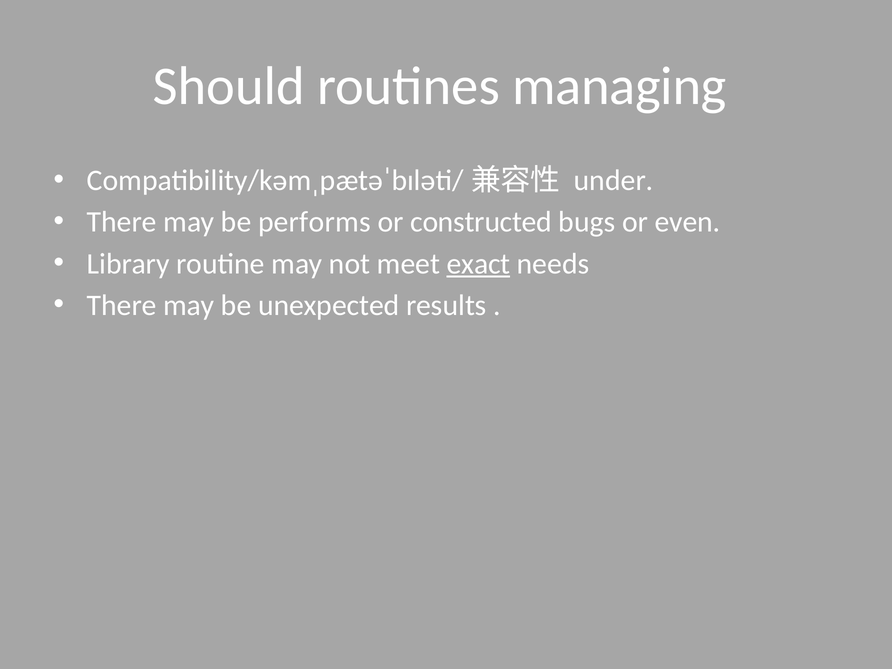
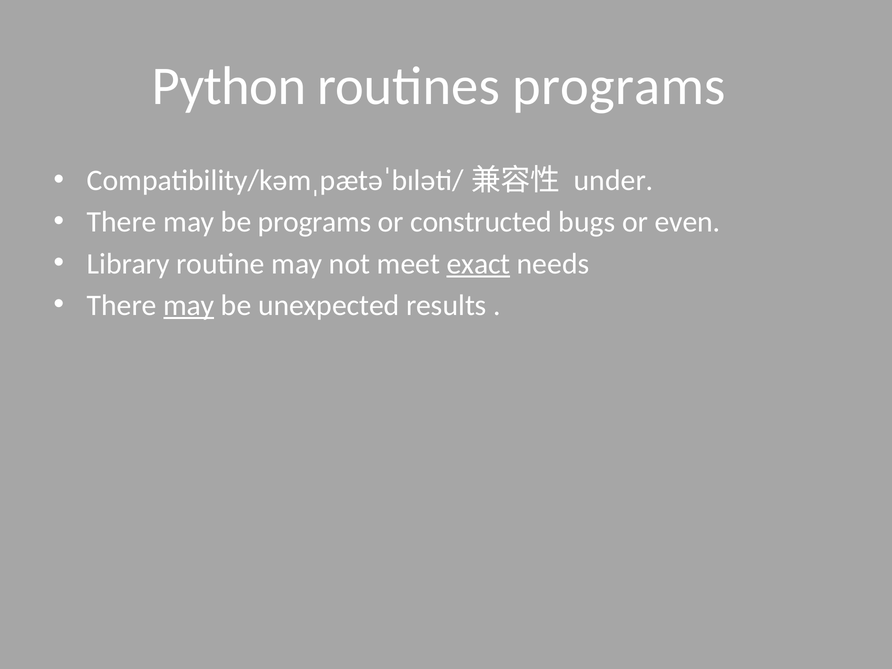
Should: Should -> Python (229, 86)
routines managing: managing -> programs (619, 86)
be performs: performs -> programs (315, 222)
may underline: none -> present (189, 305)
